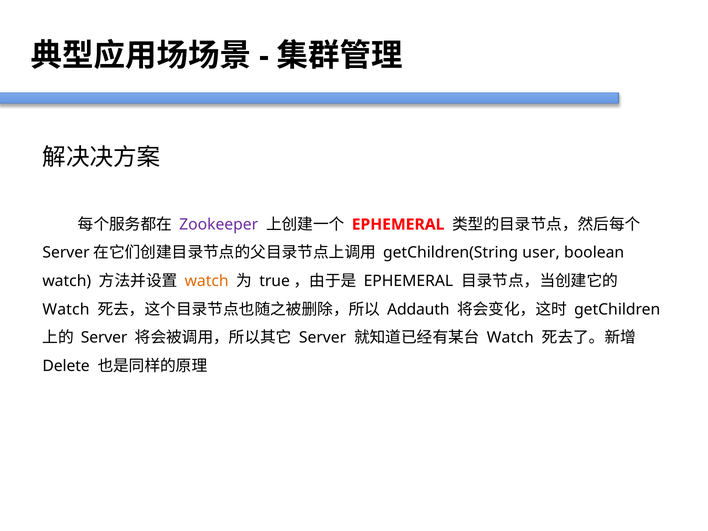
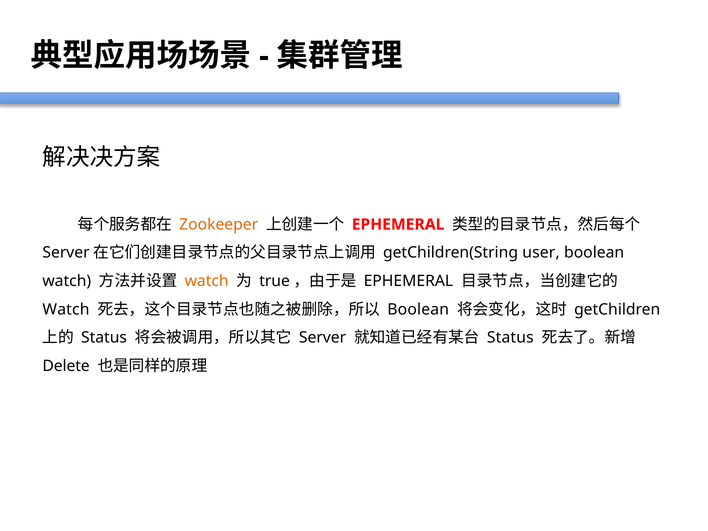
Zookeeper colour: purple -> orange (219, 224)
Addauth: Addauth -> Boolean (418, 309)
Server: Server -> Status (104, 338)
Watch: Watch -> Status (510, 338)
